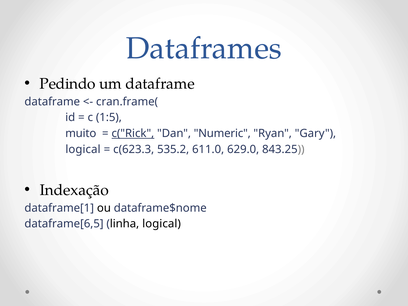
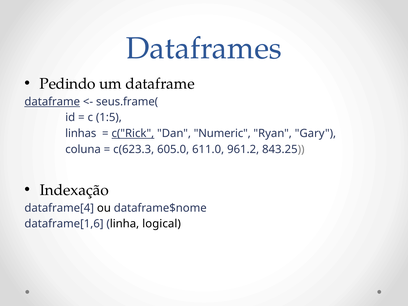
dataframe underline: none -> present (52, 102)
cran.frame(: cran.frame( -> seus.frame( (127, 102)
muito: muito -> linhas (81, 133)
logical: logical -> coluna (83, 149)
535.2: 535.2 -> 605.0 (173, 149)
629.0: 629.0 -> 961.2 (243, 149)
dataframe[1: dataframe[1 -> dataframe[4 (59, 208)
dataframe[6,5: dataframe[6,5 -> dataframe[1,6 (64, 224)
